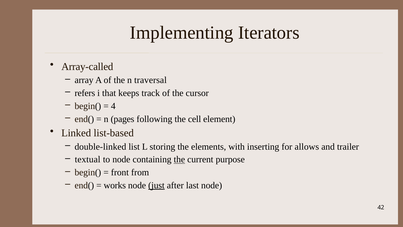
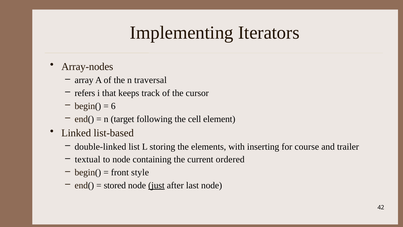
Array-called: Array-called -> Array-nodes (87, 66)
4: 4 -> 6 (113, 106)
pages: pages -> target (122, 119)
allows: allows -> course (307, 146)
the underline: present -> none (179, 159)
purpose: purpose -> ordered (230, 159)
from: from -> style (140, 172)
works: works -> stored (115, 185)
